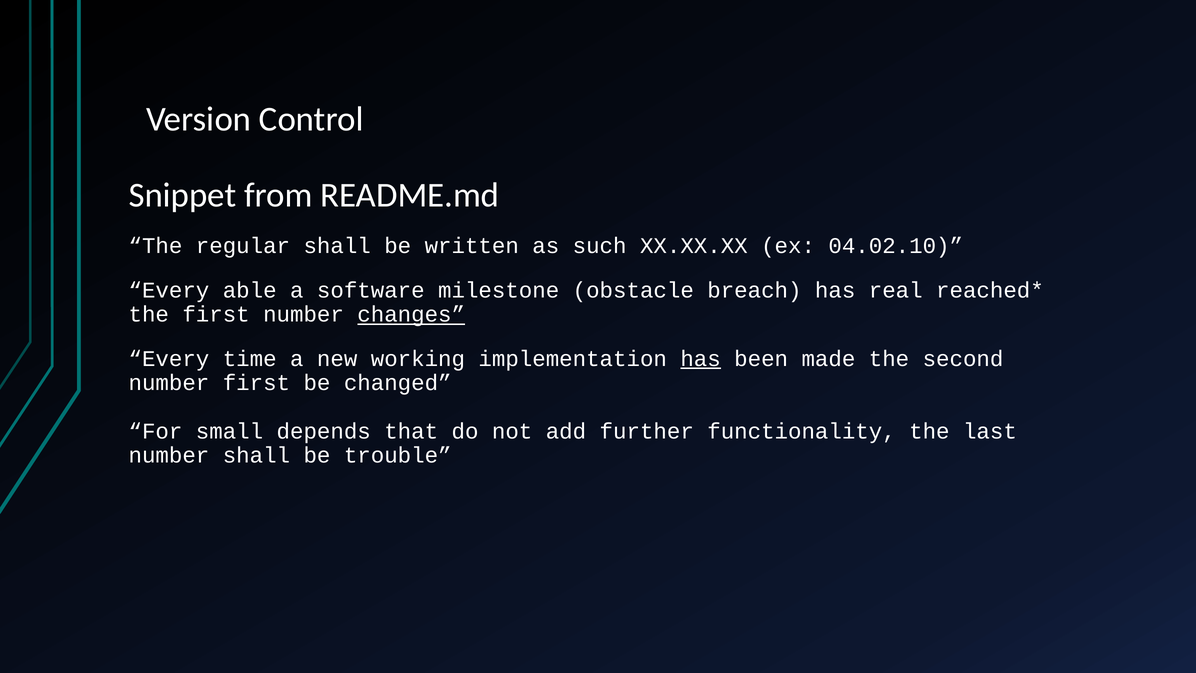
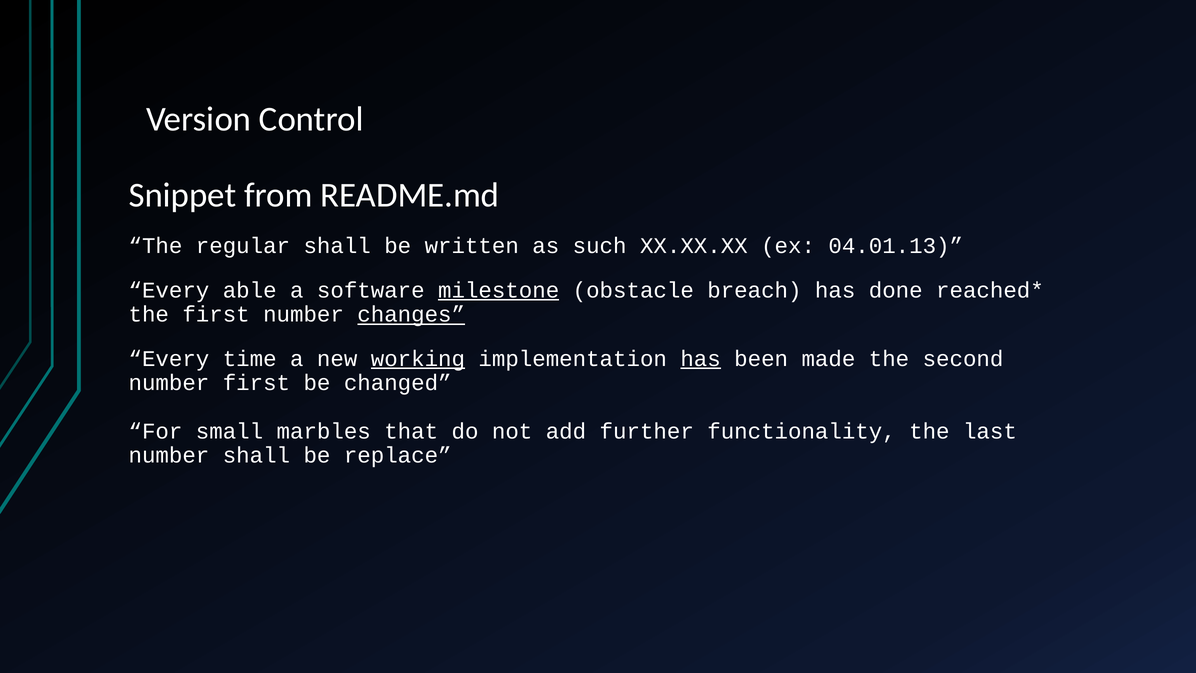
04.02.10: 04.02.10 -> 04.01.13 (896, 246)
milestone underline: none -> present (499, 290)
real: real -> done (896, 290)
working underline: none -> present (418, 359)
depends: depends -> marbles (324, 431)
trouble: trouble -> replace (398, 456)
